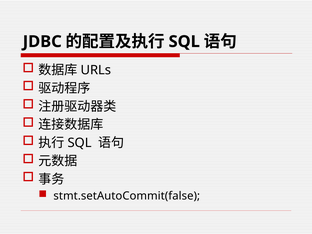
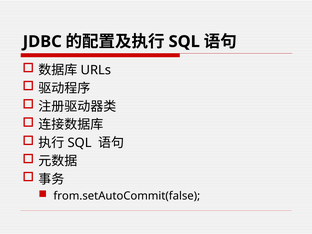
stmt.setAutoCommit(false: stmt.setAutoCommit(false -> from.setAutoCommit(false (127, 196)
